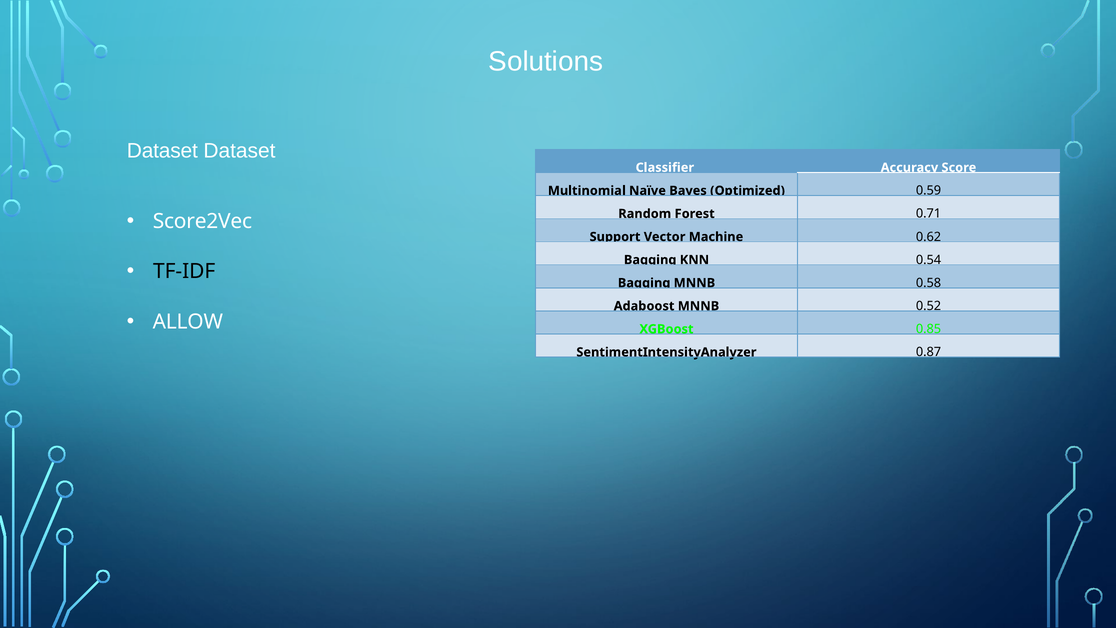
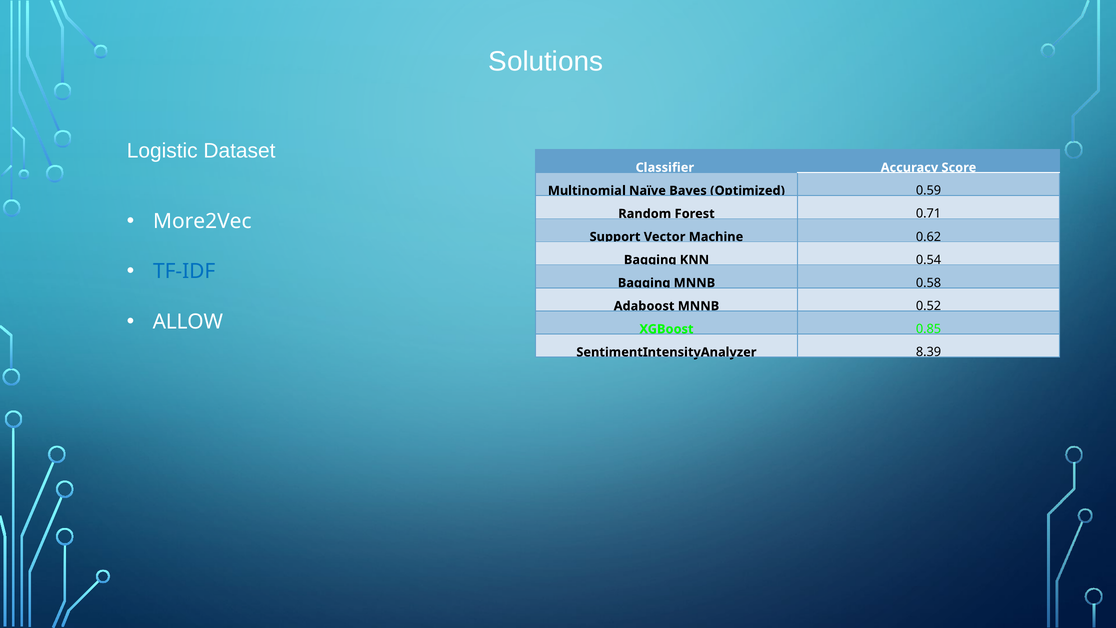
Dataset: Dataset -> Logistic (162, 151)
Score2Vec: Score2Vec -> More2Vec (202, 221)
TF-IDF colour: black -> blue (184, 271)
0.87: 0.87 -> 8.39 (929, 352)
